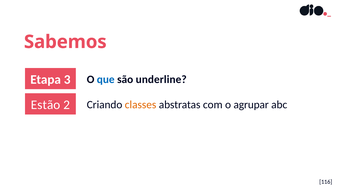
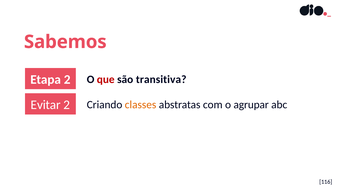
Etapa 3: 3 -> 2 (67, 80)
que colour: blue -> red (106, 80)
underline: underline -> transitiva (161, 80)
Estão: Estão -> Evitar (46, 105)
